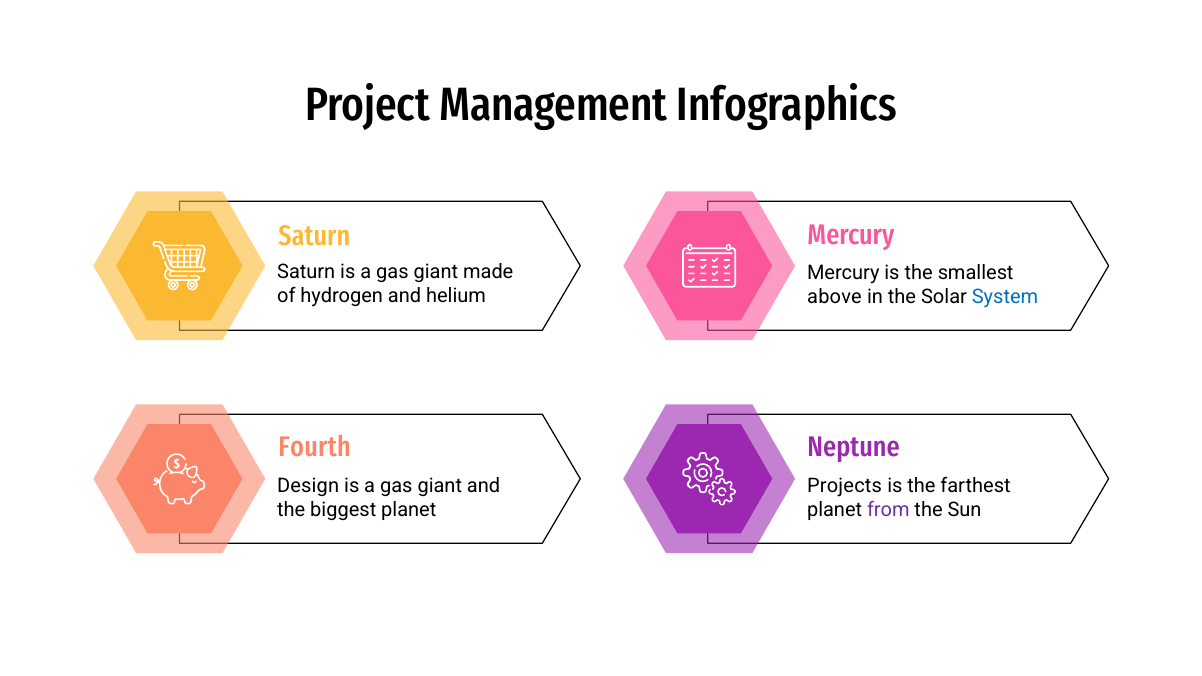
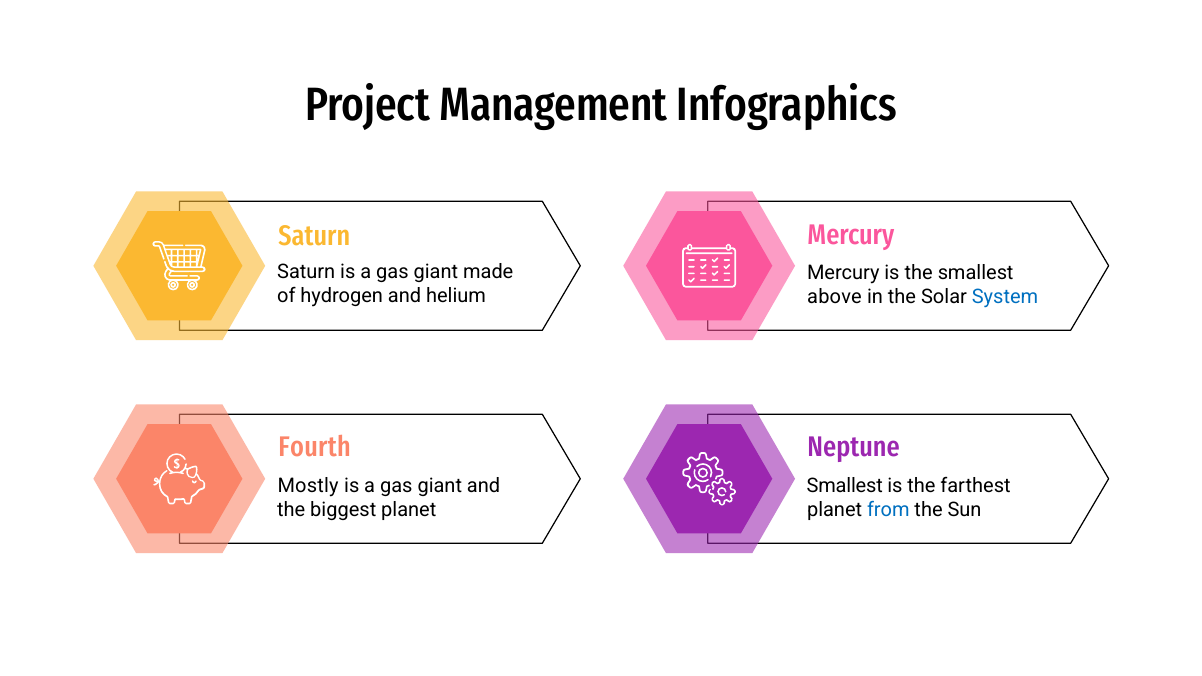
Design: Design -> Mostly (308, 486)
Projects: Projects -> Smallest (845, 486)
from colour: purple -> blue (888, 510)
